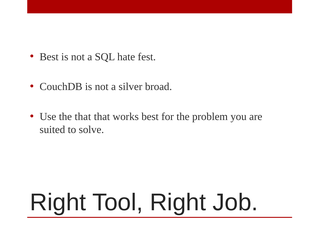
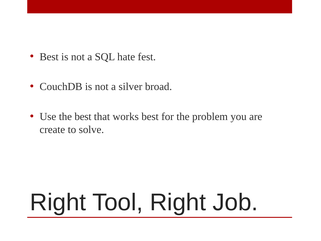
the that: that -> best (83, 117)
suited: suited -> create (52, 129)
